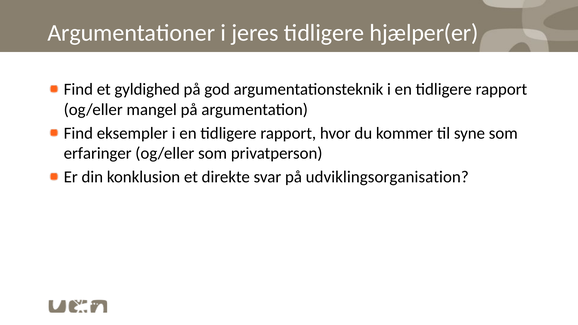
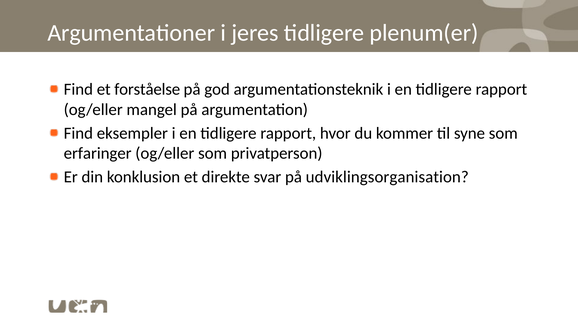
hjælper(er: hjælper(er -> plenum(er (424, 33)
gyldighed: gyldighed -> forståelse (147, 89)
